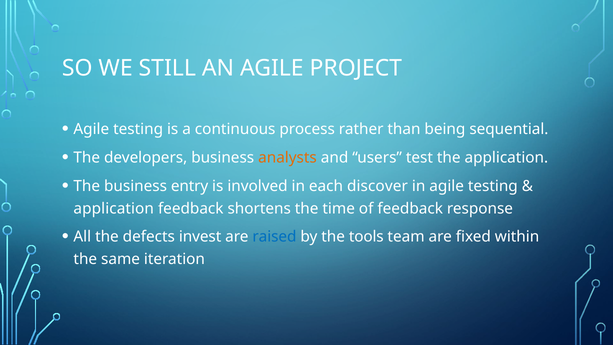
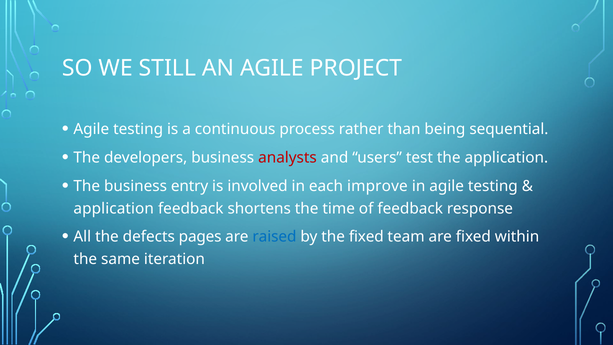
analysts colour: orange -> red (288, 158)
discover: discover -> improve (377, 186)
invest: invest -> pages (200, 237)
the tools: tools -> fixed (366, 237)
